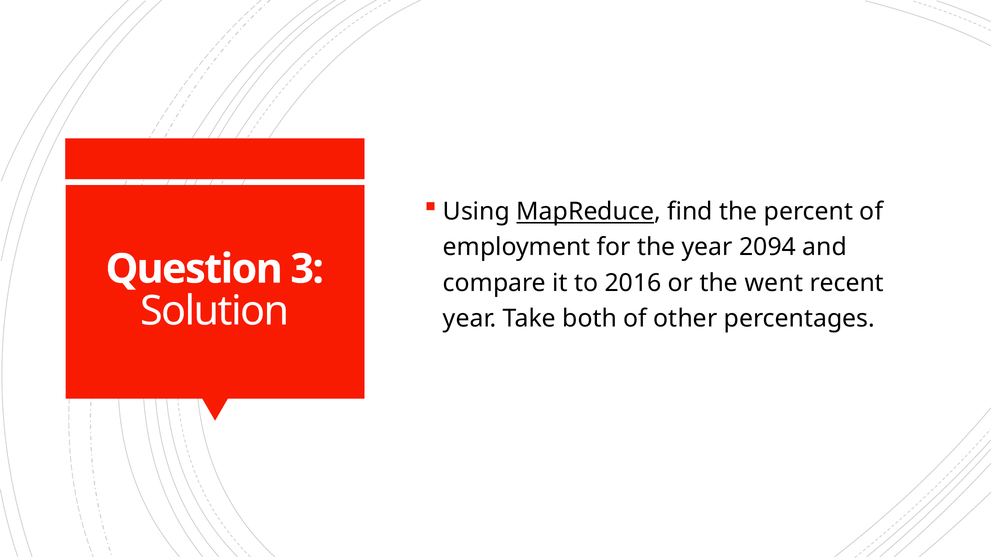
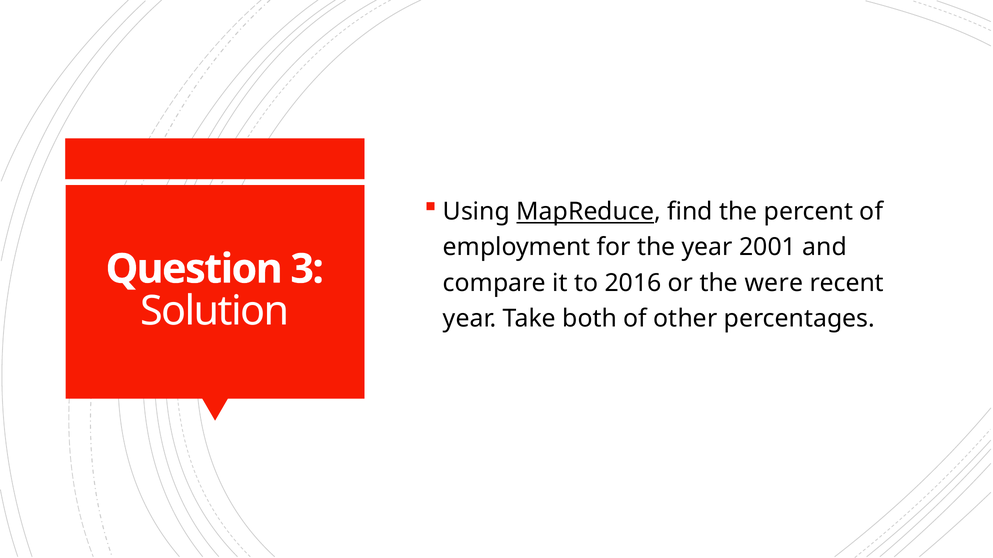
2094: 2094 -> 2001 (768, 247)
went: went -> were (774, 283)
